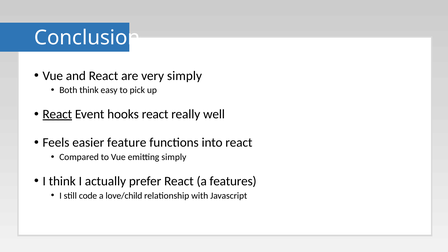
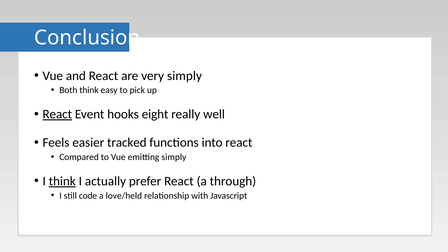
hooks react: react -> eight (155, 114)
feature: feature -> tracked (127, 143)
think underline: none -> present (62, 181)
features: features -> through (233, 181)
love/child: love/child -> love/held (124, 196)
